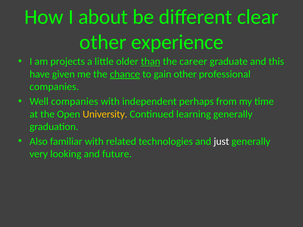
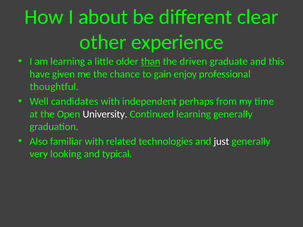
am projects: projects -> learning (68, 62)
career: career -> driven (193, 62)
chance underline: present -> none (125, 74)
gain other: other -> enjoy (185, 74)
companies: companies -> thoughtful (54, 87)
Well companies: companies -> candidates (75, 102)
University colour: yellow -> white (105, 114)
future: future -> typical (117, 154)
